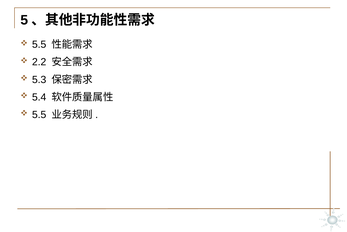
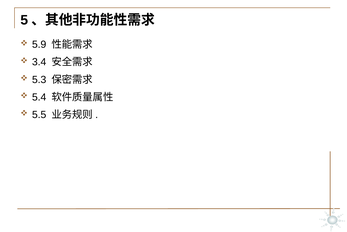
5.5: 5.5 -> 5.9 (39, 44)
2.2: 2.2 -> 3.4 (39, 62)
